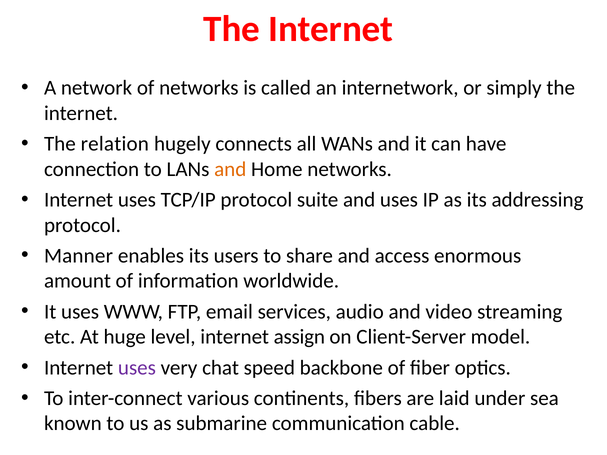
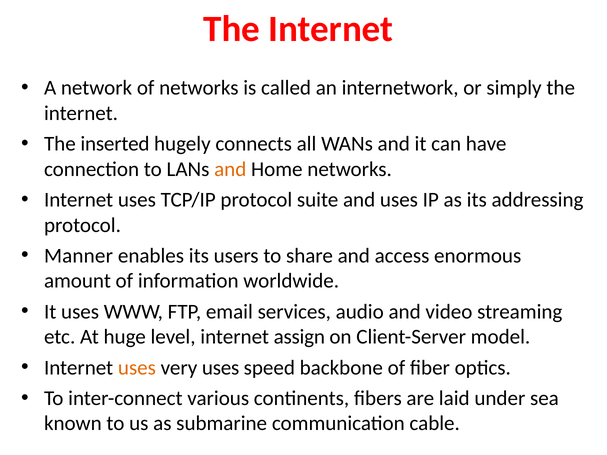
relation: relation -> inserted (115, 144)
uses colour: purple -> orange (137, 368)
very chat: chat -> uses (221, 368)
